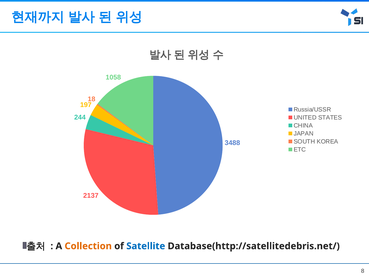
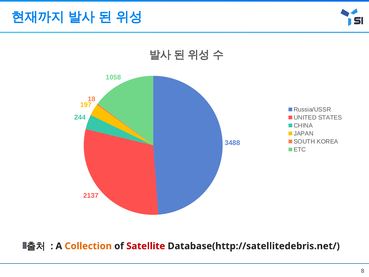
Satellite colour: blue -> red (146, 246)
